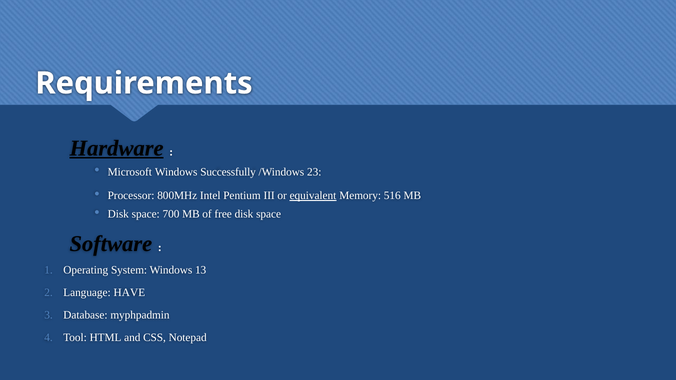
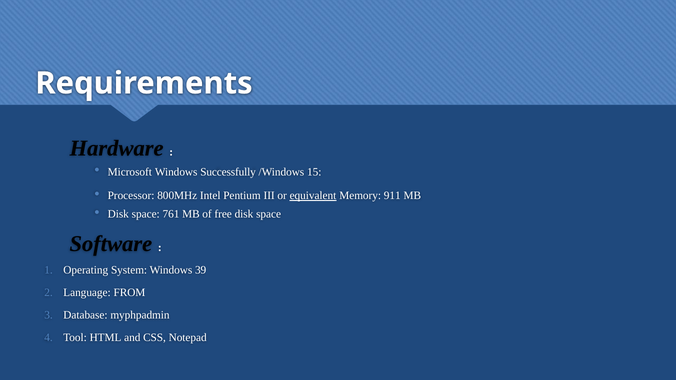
Hardware underline: present -> none (117, 148)
23: 23 -> 15 (314, 172)
516: 516 -> 911 (392, 196)
700: 700 -> 761 (171, 214)
13: 13 -> 39 (201, 270)
HAVE: HAVE -> FROM (129, 293)
